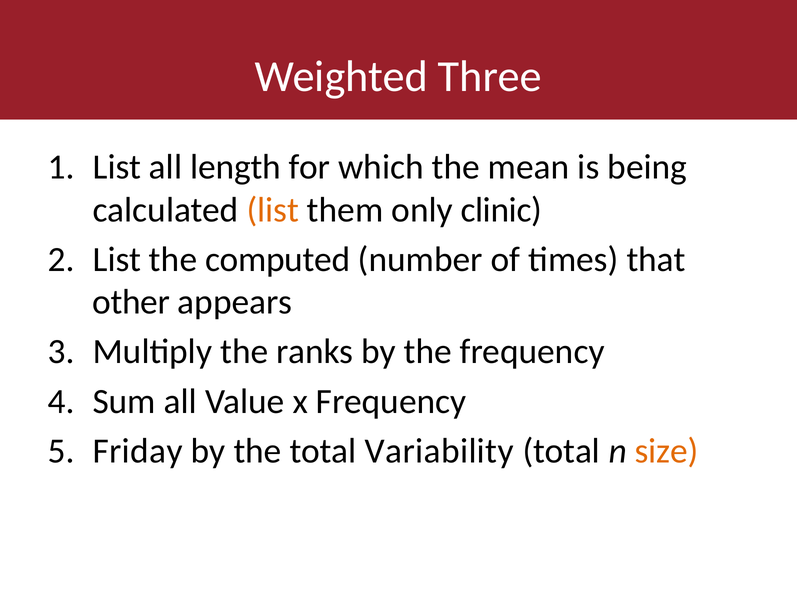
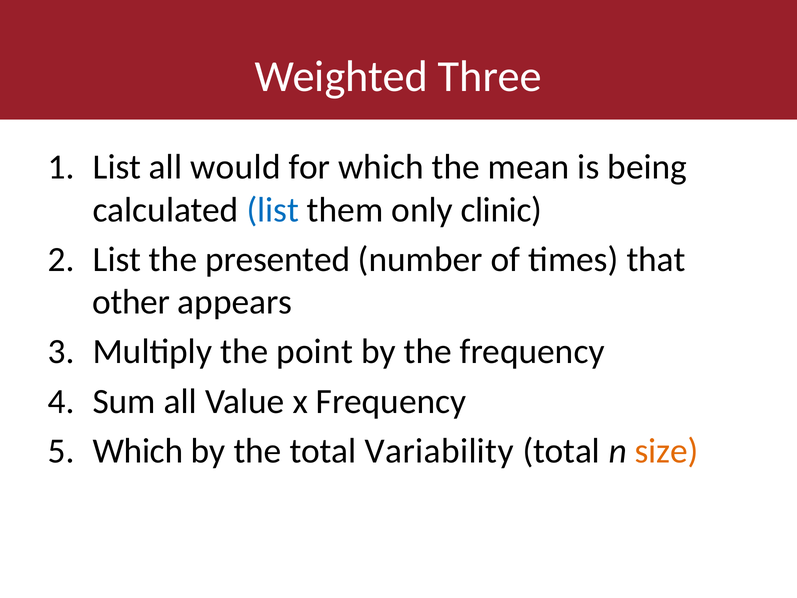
length: length -> would (235, 167)
list colour: orange -> blue (273, 210)
computed: computed -> presented (278, 259)
ranks: ranks -> point (315, 352)
Friday: Friday -> Which (138, 451)
